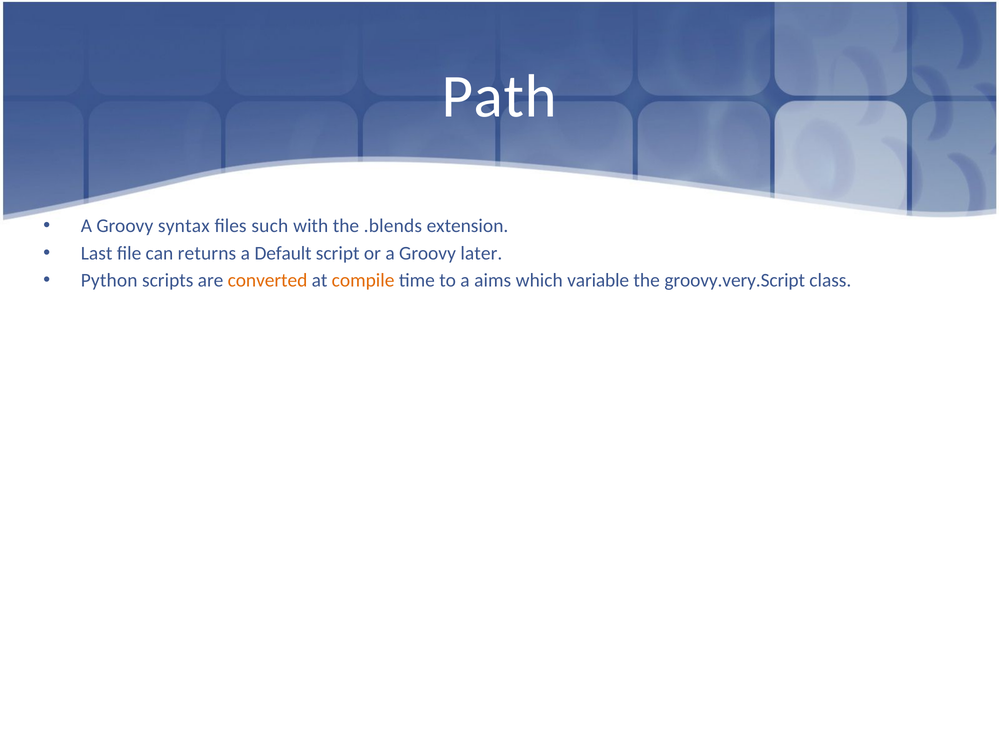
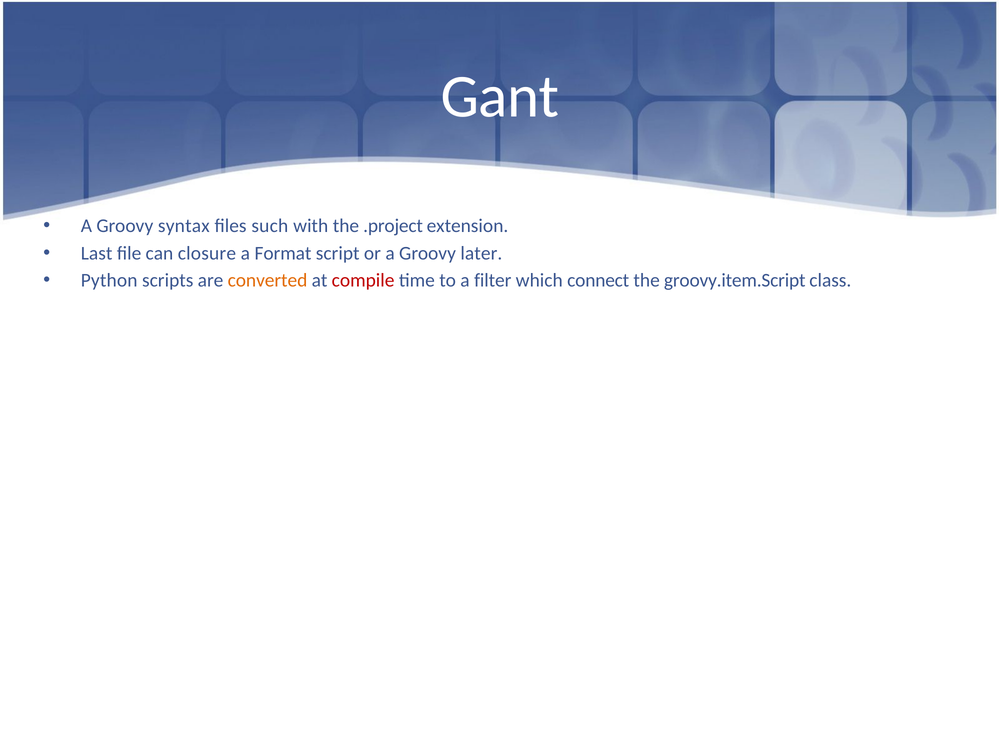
Path: Path -> Gant (500, 97)
.blends: .blends -> .project (393, 226)
returns: returns -> closure (207, 253)
Default: Default -> Format (283, 253)
compile colour: orange -> red (363, 281)
aims: aims -> filter (493, 281)
variable: variable -> connect (598, 281)
groovy.very.Script: groovy.very.Script -> groovy.item.Script (735, 281)
